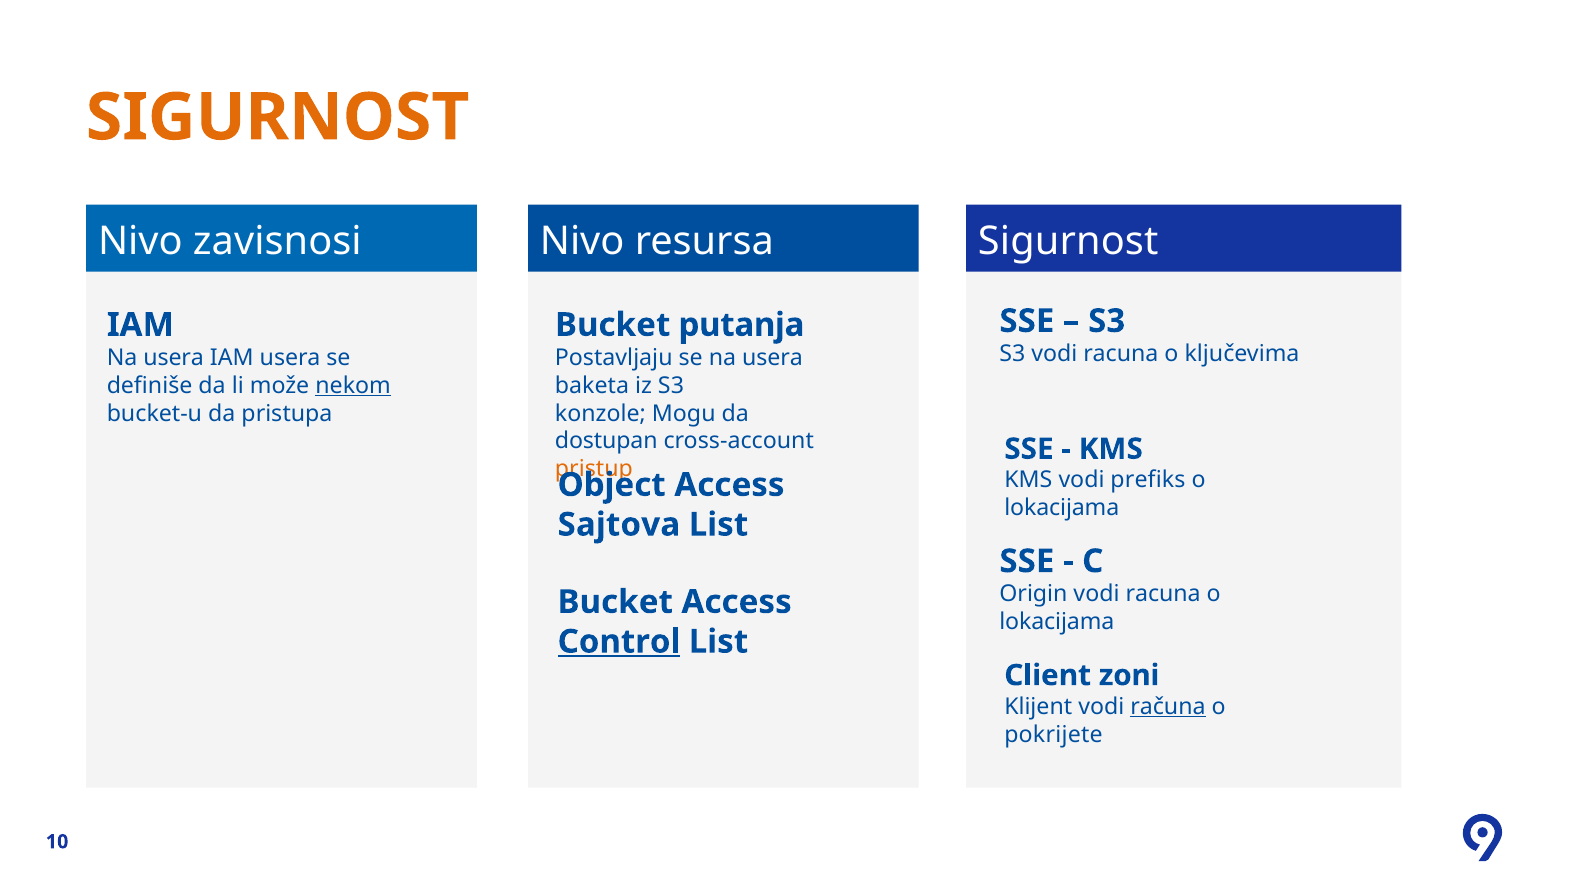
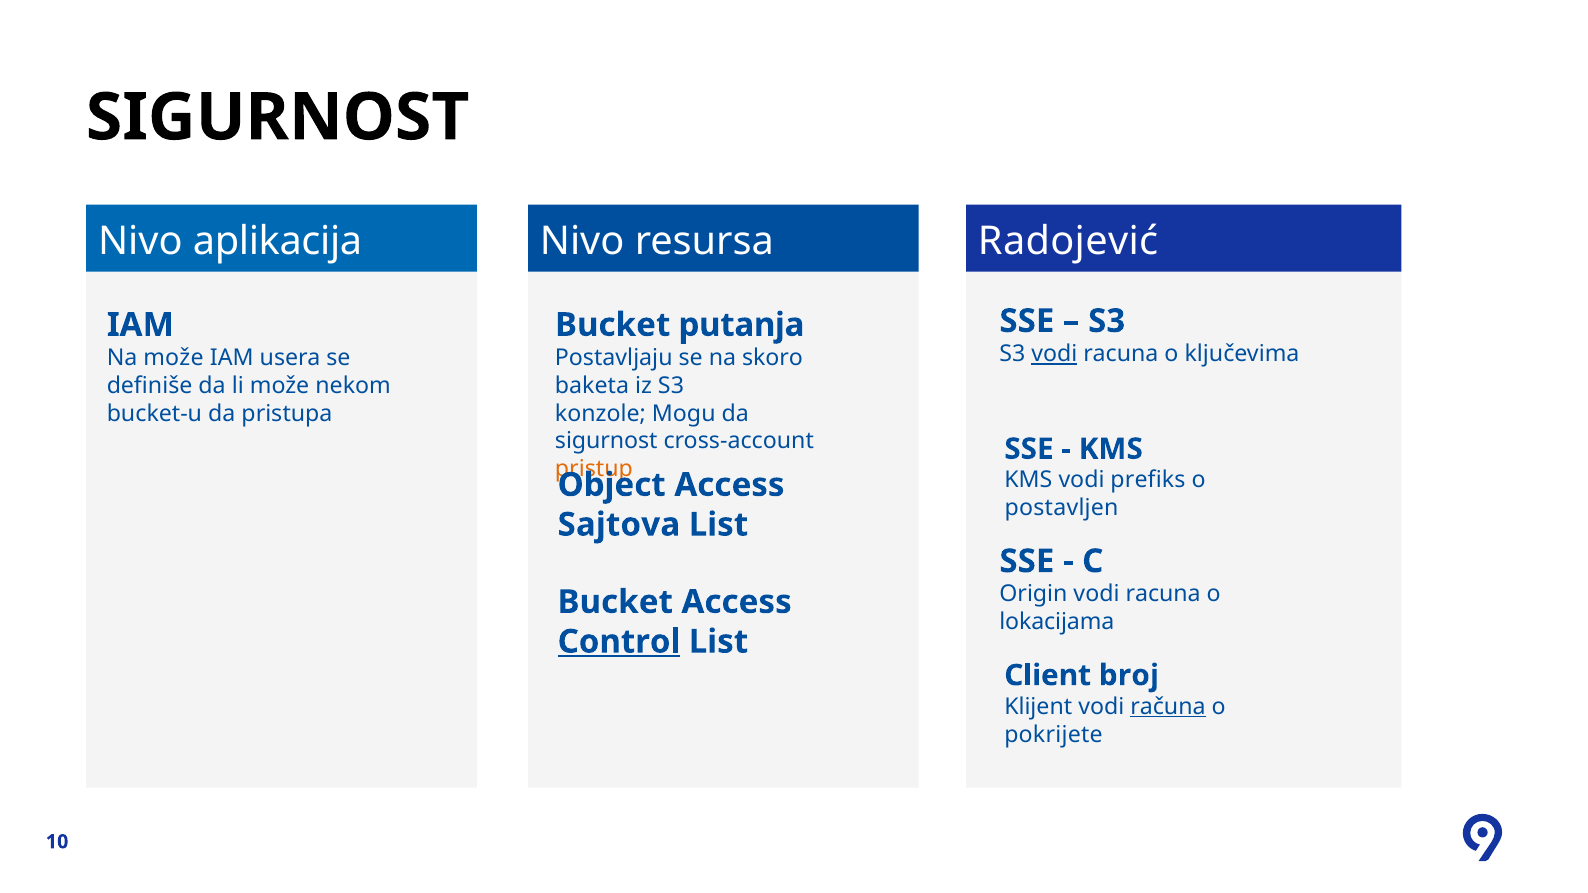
SIGURNOST colour: orange -> black (278, 118)
zavisnosi: zavisnosi -> aplikacija (278, 241)
resursa Sigurnost: Sigurnost -> Radojević (1068, 241)
vodi underline: none -> present (1054, 354)
usera: usera -> može (173, 358)
se na usera: usera -> skoro (772, 358)
nekom underline: present -> none (353, 386)
dostupan: dostupan -> sigurnost (606, 441)
lokacijama: lokacijama -> postavljen (1062, 508)
zoni: zoni -> broj (1129, 676)
